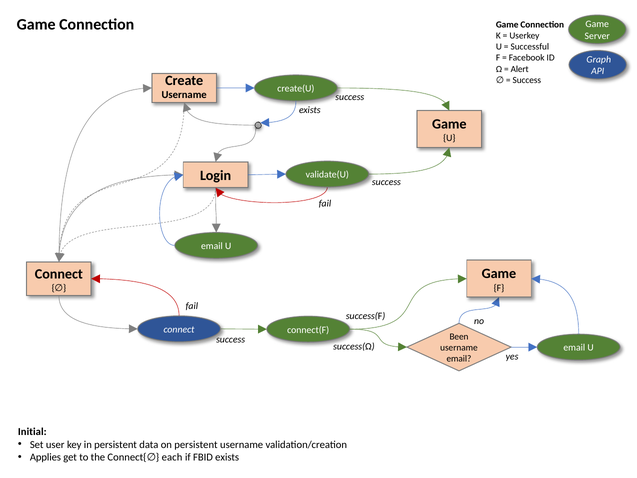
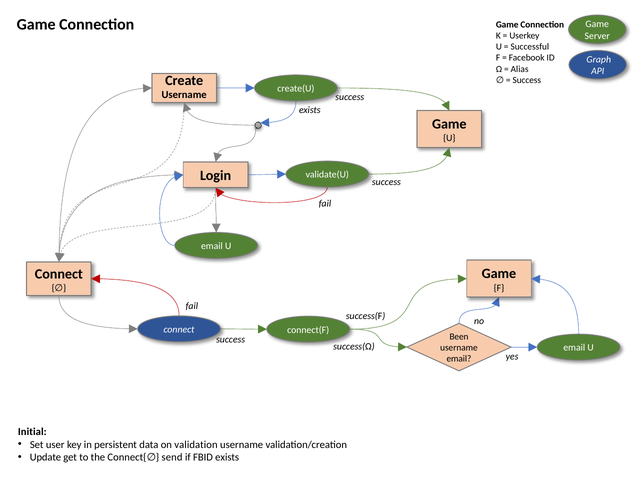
Alert: Alert -> Alias (520, 69)
on persistent: persistent -> validation (196, 444)
Applies: Applies -> Update (45, 457)
each: each -> send (172, 457)
